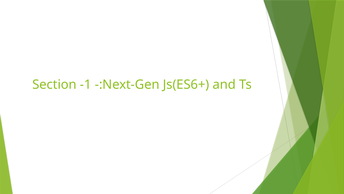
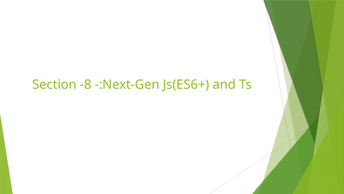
-1: -1 -> -8 (86, 84)
